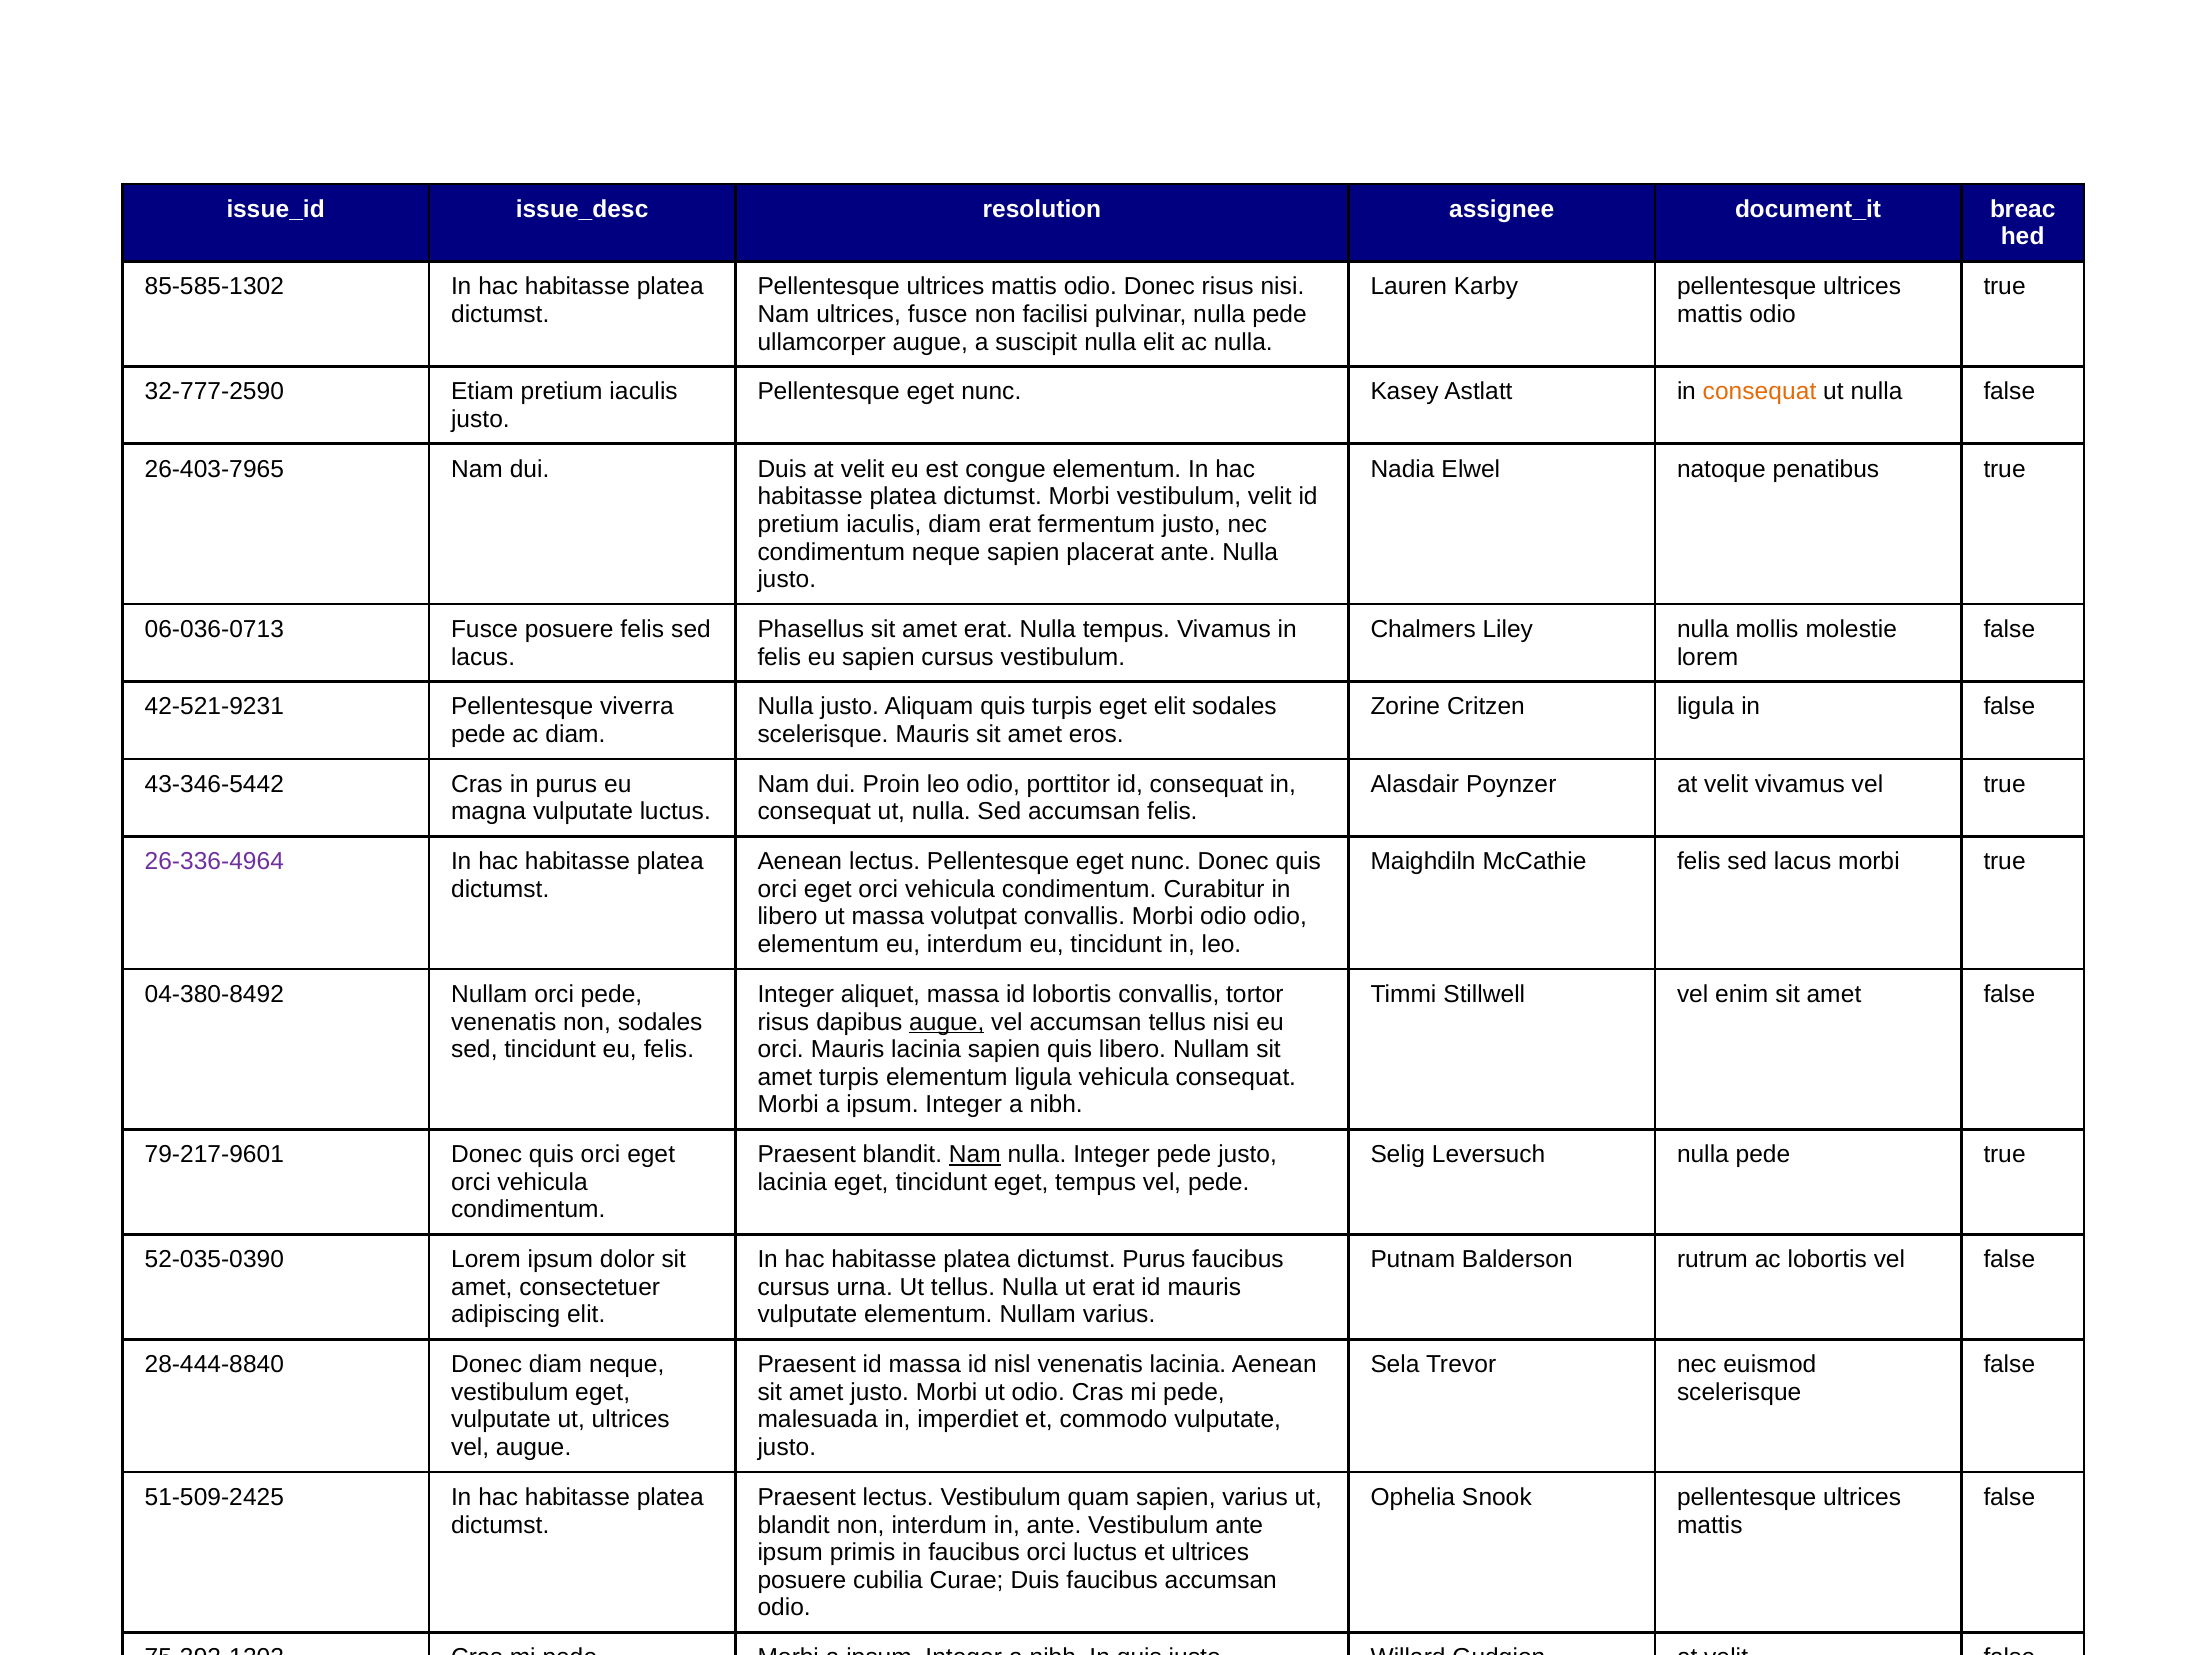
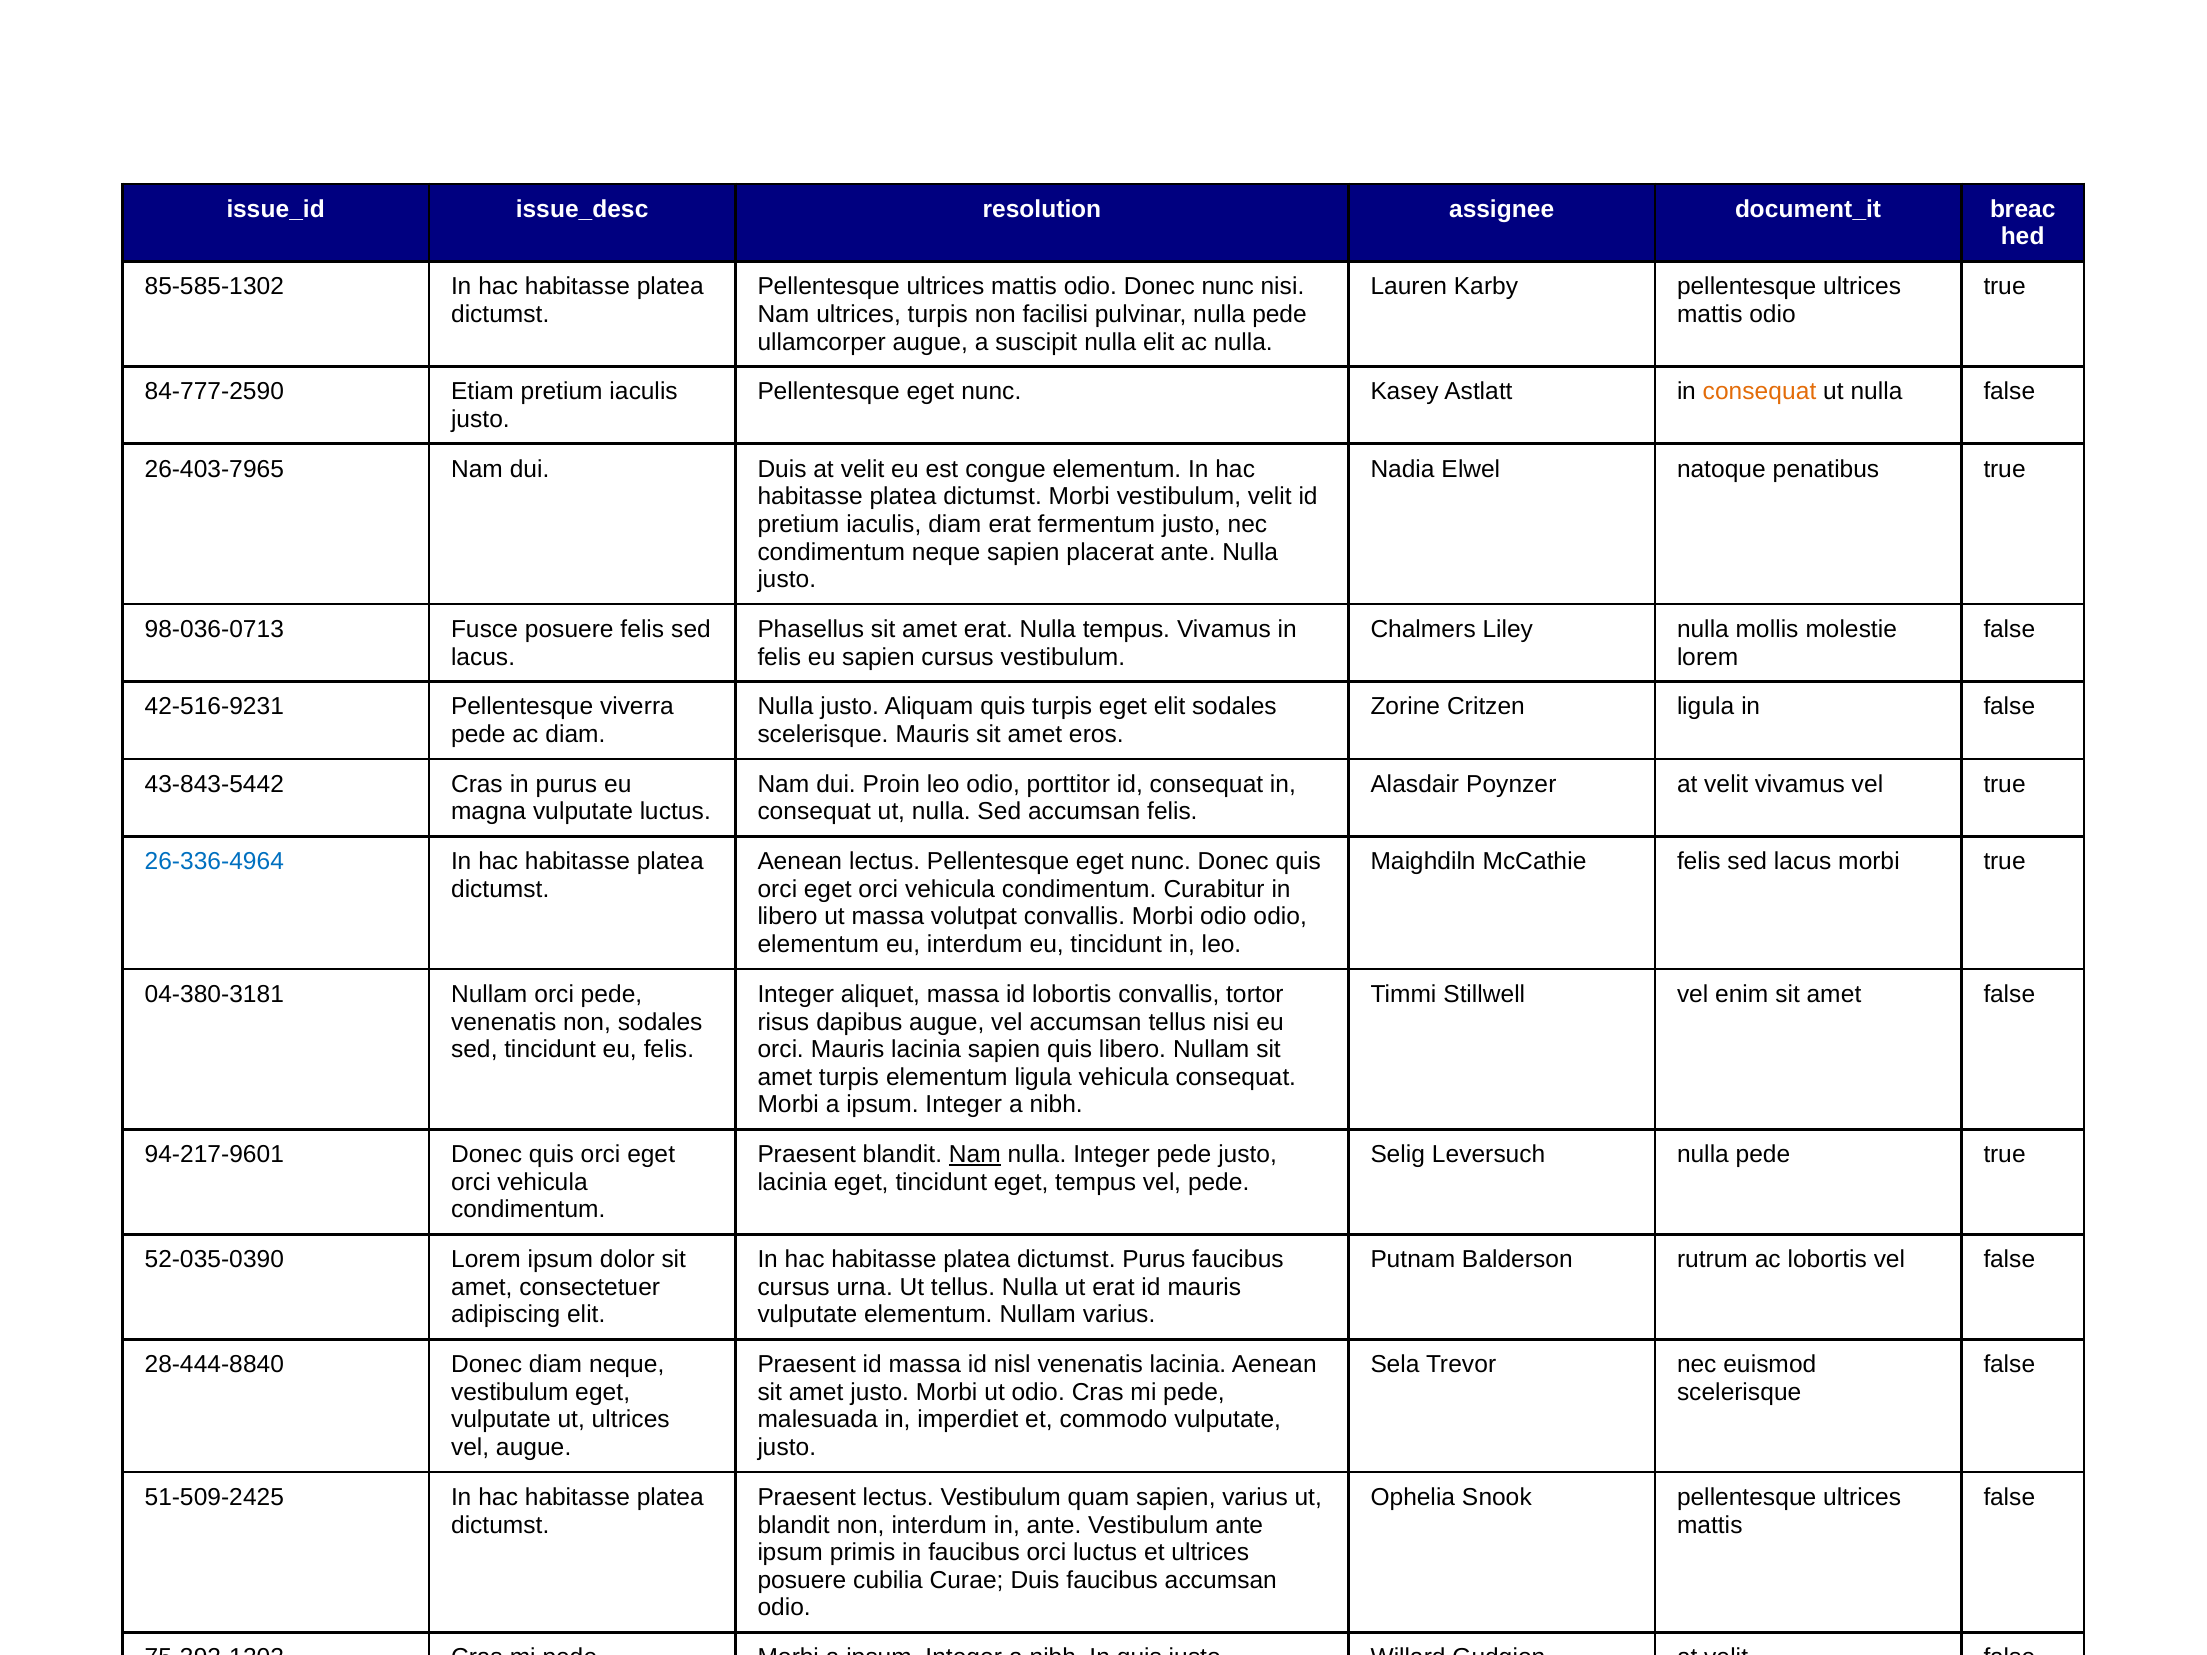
Donec risus: risus -> nunc (1228, 287)
ultrices fusce: fusce -> turpis (938, 314)
32-777-2590: 32-777-2590 -> 84-777-2590 (214, 392)
06-036-0713: 06-036-0713 -> 98-036-0713 (214, 630)
42-521-9231: 42-521-9231 -> 42-516-9231 (214, 707)
43-346-5442: 43-346-5442 -> 43-843-5442 (214, 784)
26-336-4964 colour: purple -> blue (214, 862)
04-380-8492: 04-380-8492 -> 04-380-3181 (214, 994)
augue underline: present -> none (947, 1022)
79-217-9601: 79-217-9601 -> 94-217-9601 (214, 1155)
